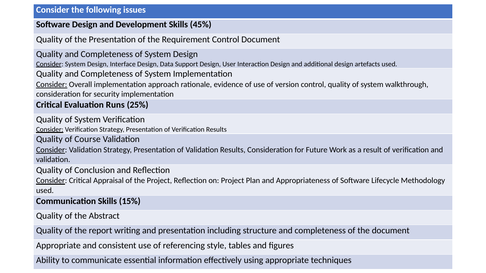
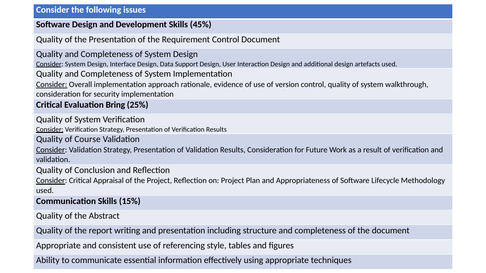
Runs: Runs -> Bring (115, 105)
